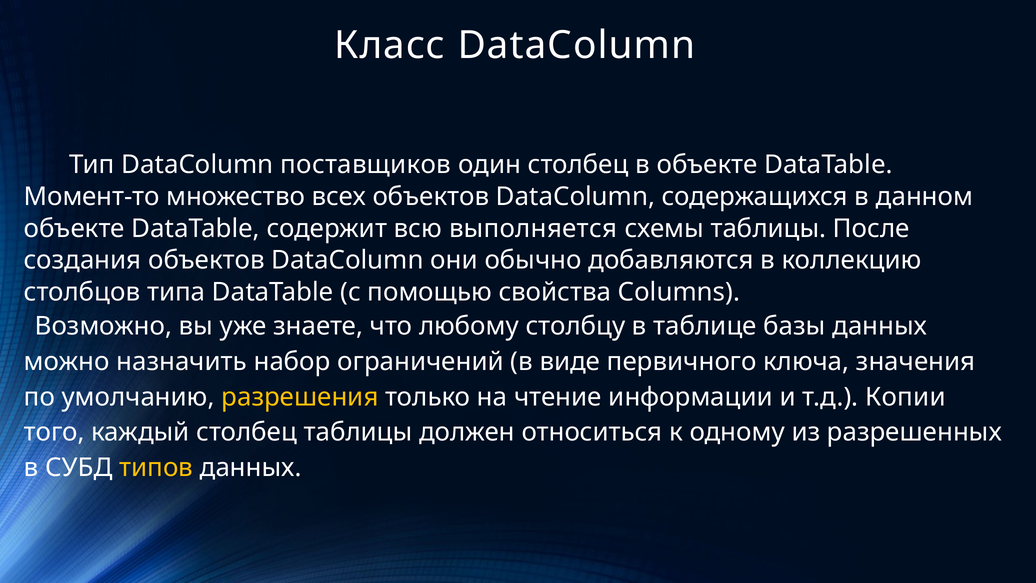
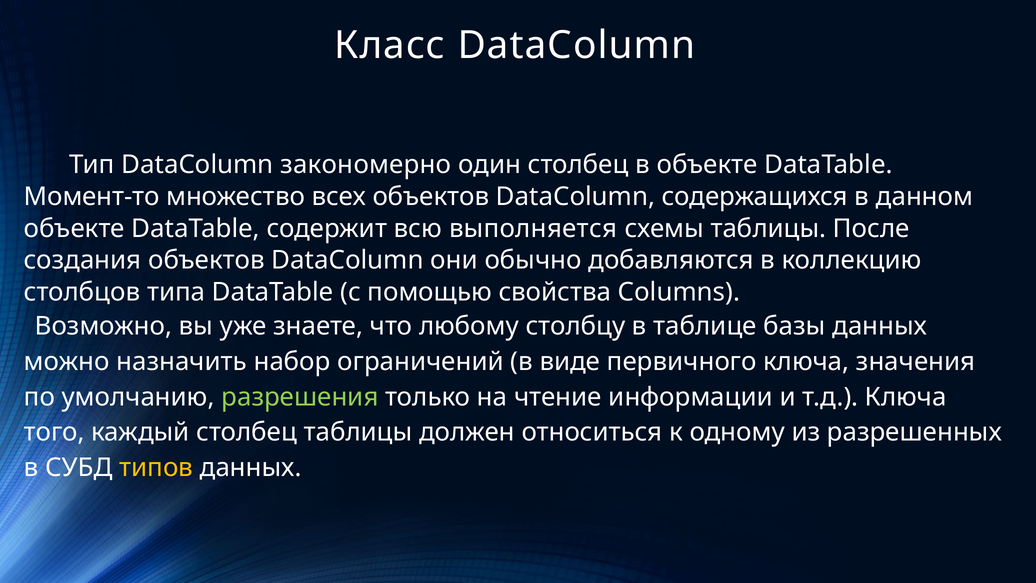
поставщиков: поставщиков -> закономерно (366, 165)
разрешения colour: yellow -> light green (300, 397)
т.д Копии: Копии -> Ключа (906, 397)
